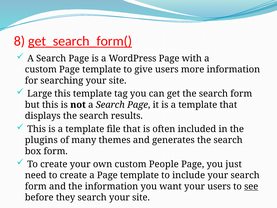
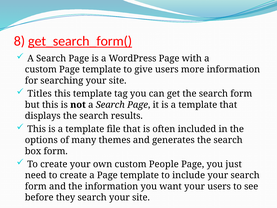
Large: Large -> Titles (40, 94)
plugins: plugins -> options (41, 140)
see underline: present -> none (251, 186)
